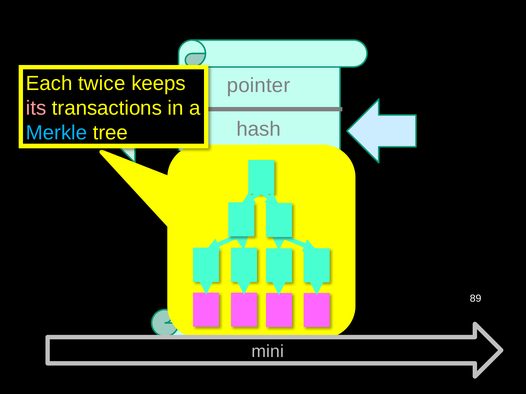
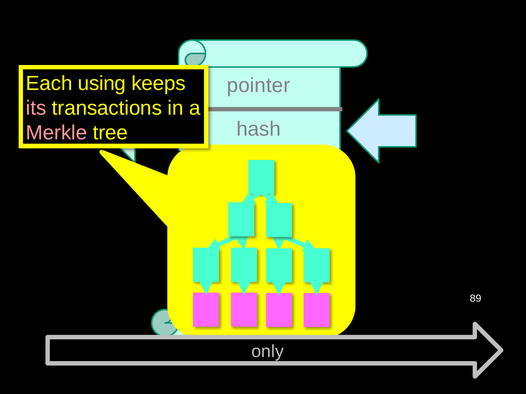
twice: twice -> using (102, 84)
Merkle colour: light blue -> pink (57, 133)
mini: mini -> only (268, 352)
